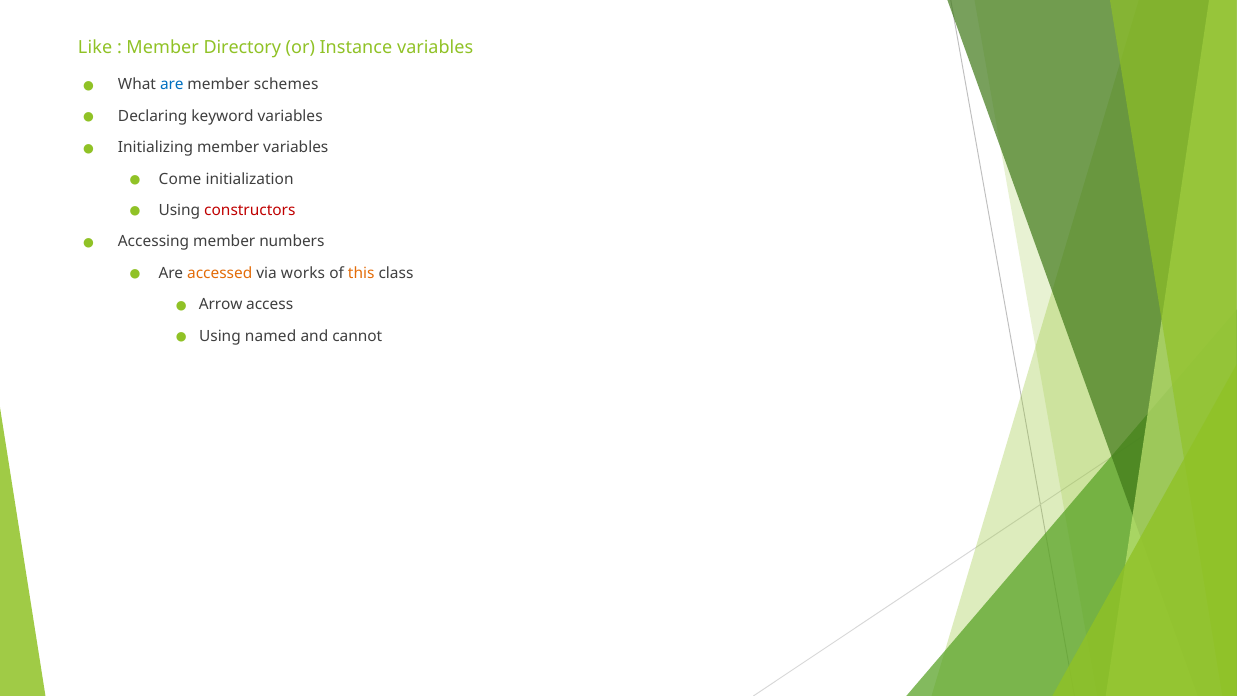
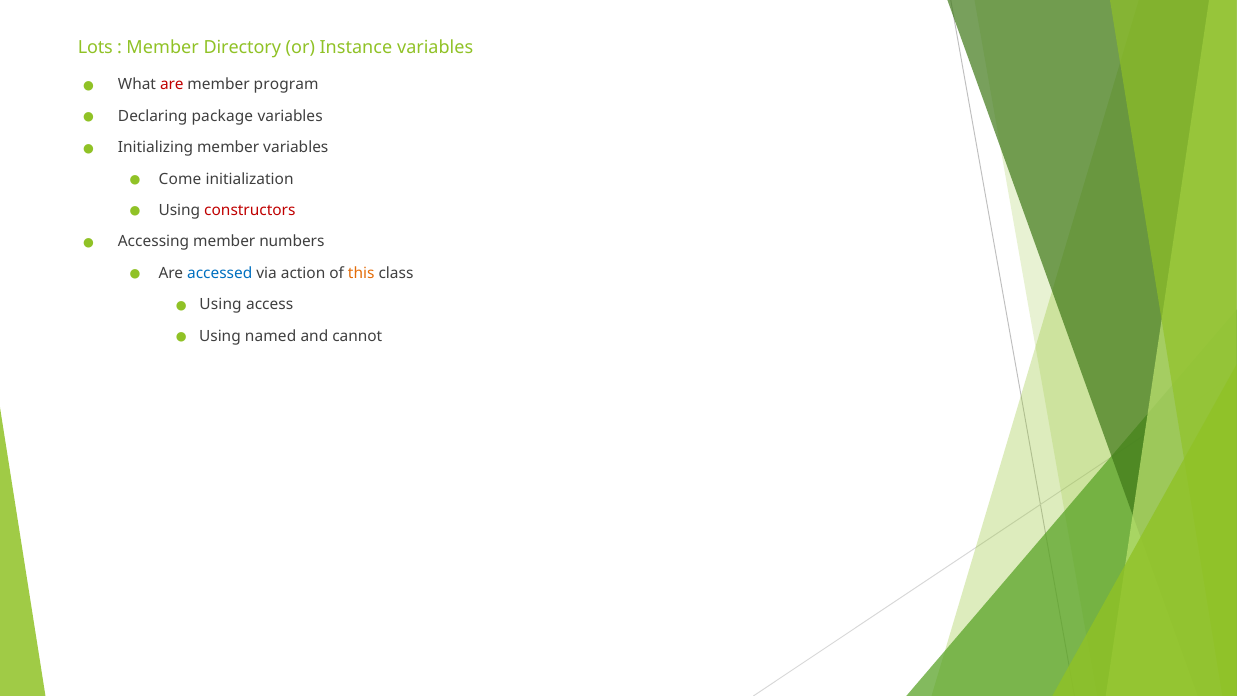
Like: Like -> Lots (95, 48)
are colour: blue -> red (172, 85)
schemes: schemes -> program (286, 85)
keyword: keyword -> package (222, 116)
accessed colour: orange -> blue (220, 273)
works: works -> action (303, 273)
Arrow: Arrow -> Using (221, 305)
